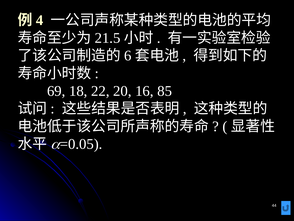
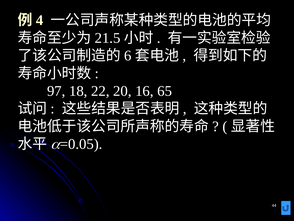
69: 69 -> 97 (56, 91)
85: 85 -> 65 (165, 91)
